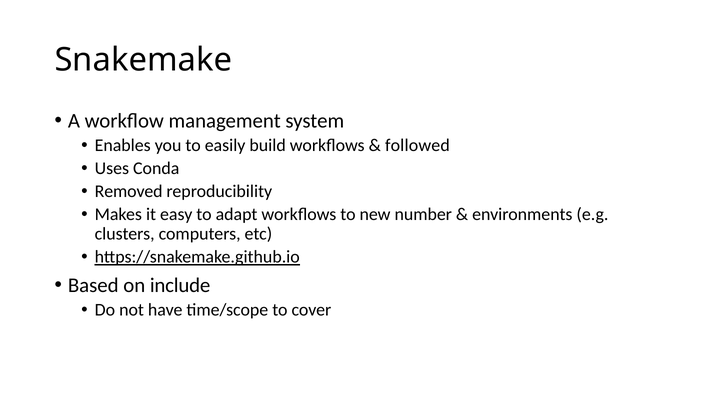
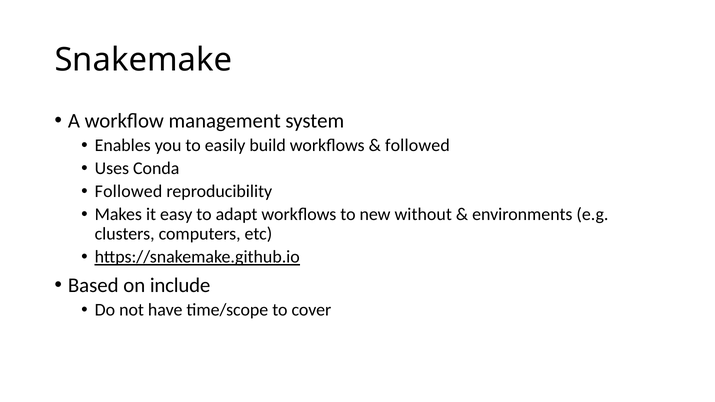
Removed: Removed -> Followed (129, 192)
number: number -> without (423, 215)
